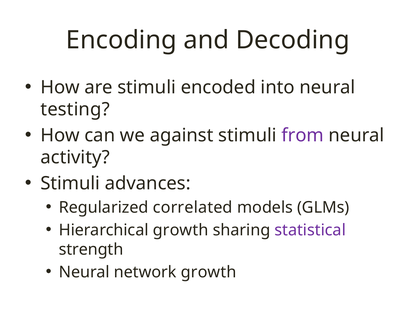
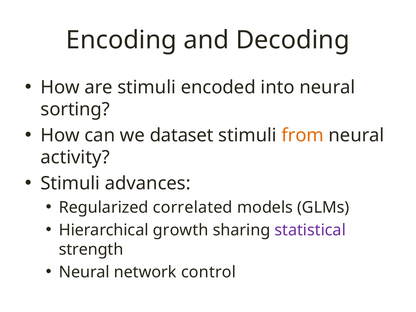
testing: testing -> sorting (75, 109)
against: against -> dataset (182, 135)
from colour: purple -> orange (303, 135)
network growth: growth -> control (209, 272)
